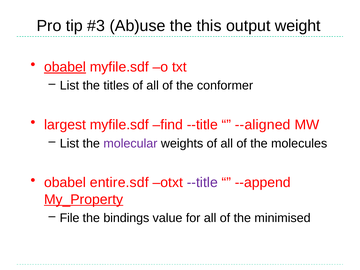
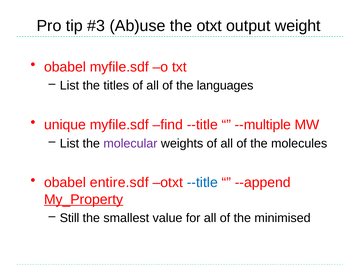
the this: this -> otxt (209, 26)
obabel underline: present -> none (65, 67)
conformer: conformer -> languages (225, 86)
largest: largest -> unique (65, 125)
--aligned: --aligned -> --multiple (263, 125)
--title colour: purple -> blue (202, 183)
File: File -> Still (70, 218)
bindings: bindings -> smallest (126, 218)
